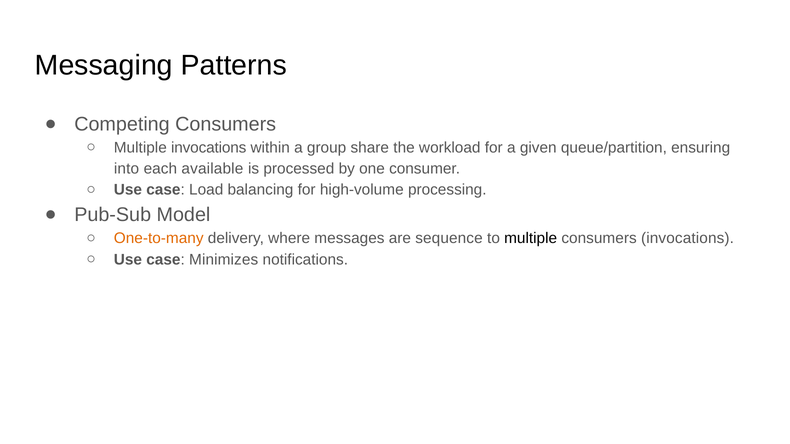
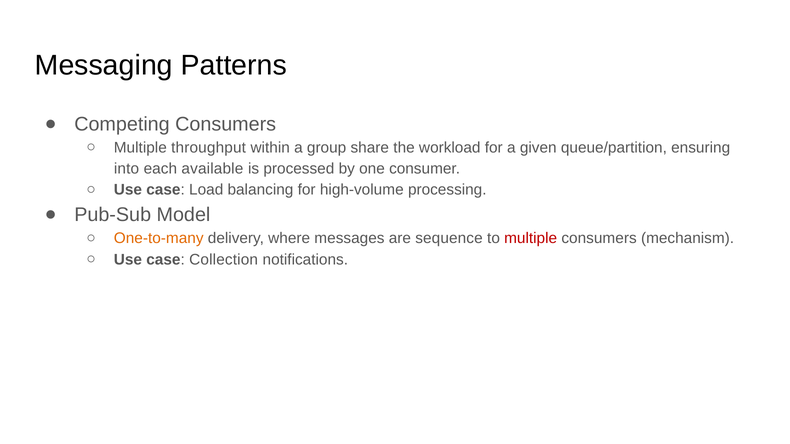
Multiple invocations: invocations -> throughput (209, 148)
multiple colour: black -> red (531, 239)
consumers invocations: invocations -> mechanism (688, 239)
Minimizes: Minimizes -> Collection (224, 260)
